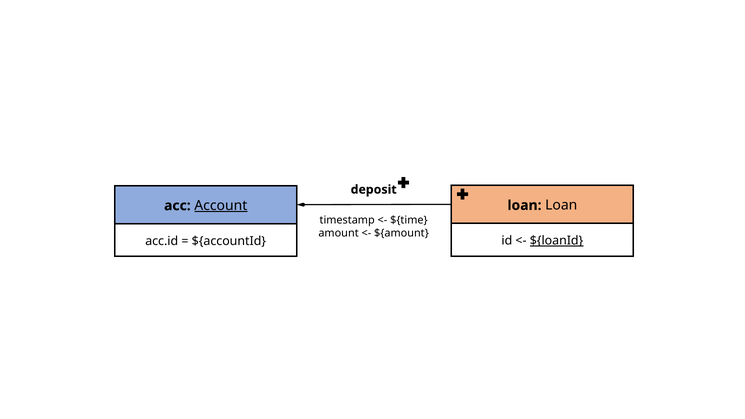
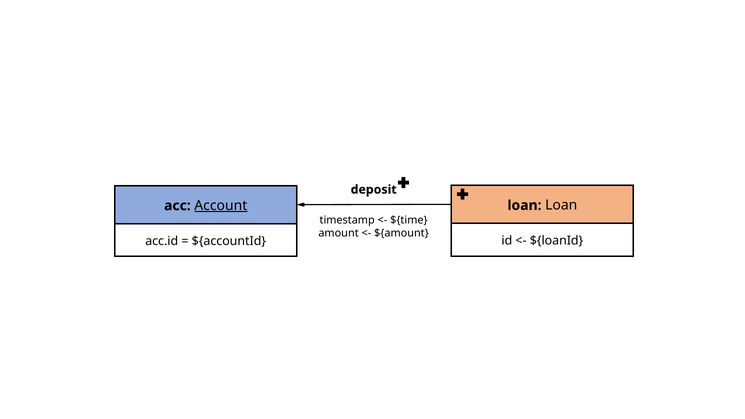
${loanId underline: present -> none (557, 241)
